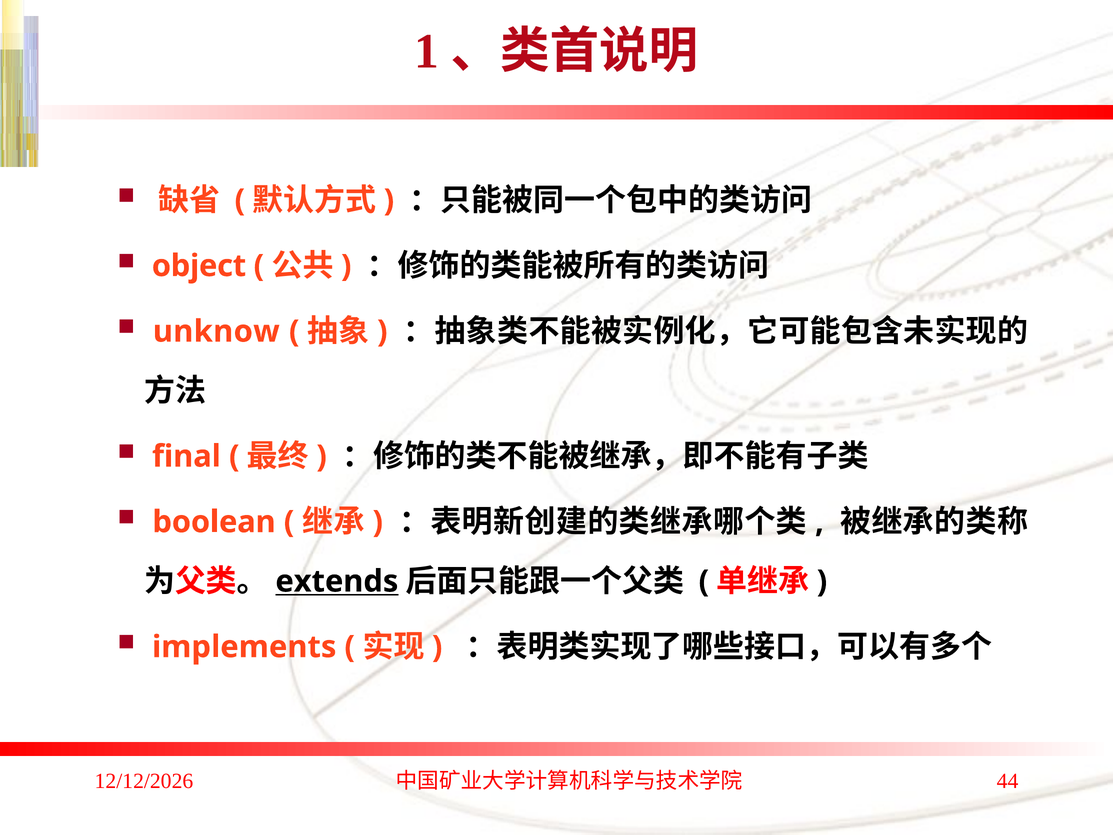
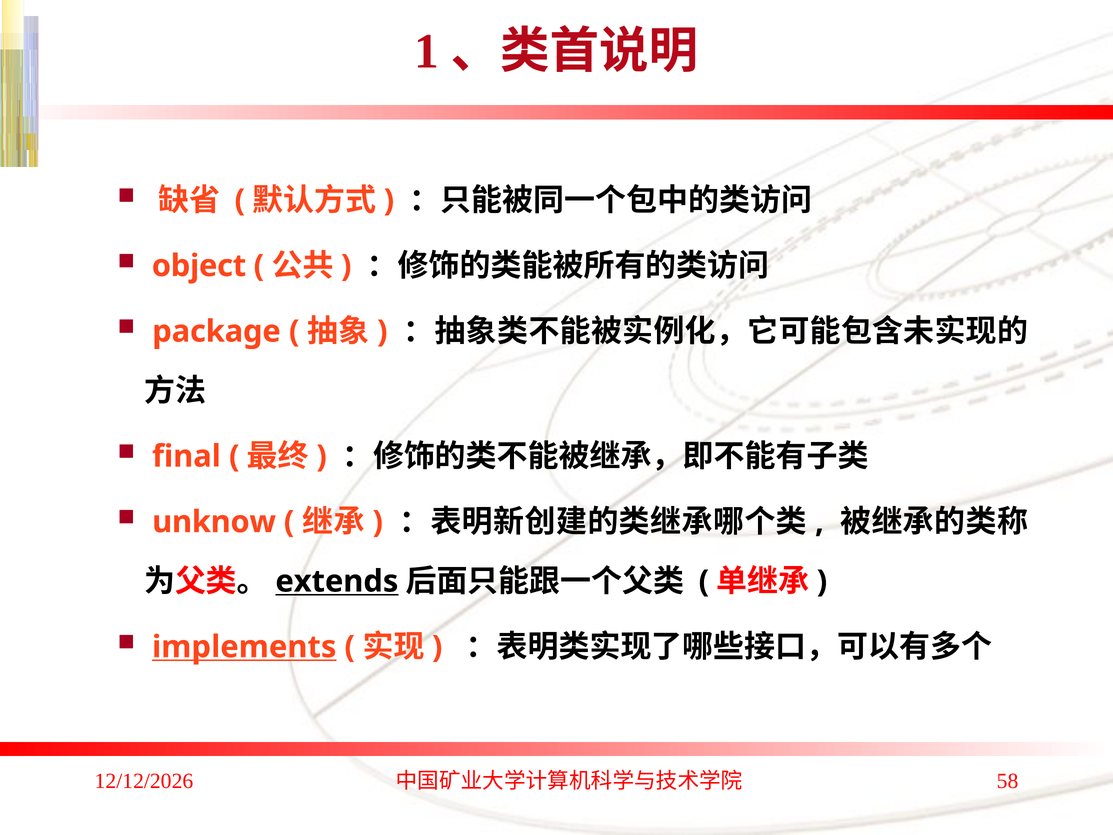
unknow: unknow -> package (217, 331)
boolean: boolean -> unknow (214, 522)
implements underline: none -> present (244, 647)
44: 44 -> 58 (1008, 781)
